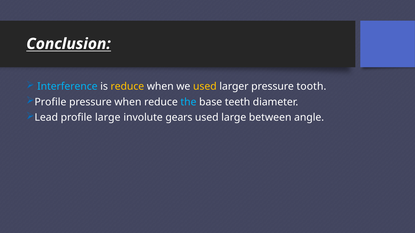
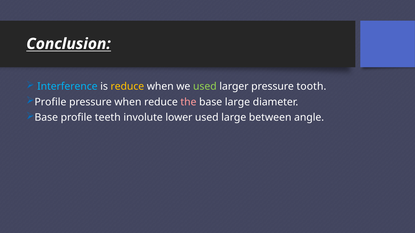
used colour: yellow -> light green (205, 87)
the colour: light blue -> pink (188, 102)
base teeth: teeth -> large (237, 102)
Lead: Lead -> Base (46, 118)
profile large: large -> teeth (108, 118)
gears: gears -> lower (179, 118)
